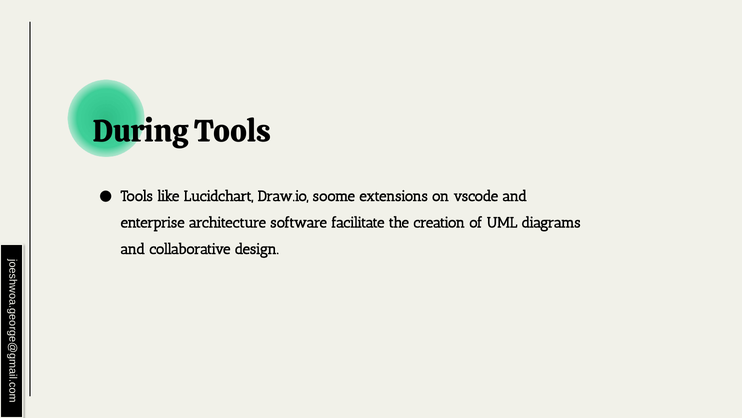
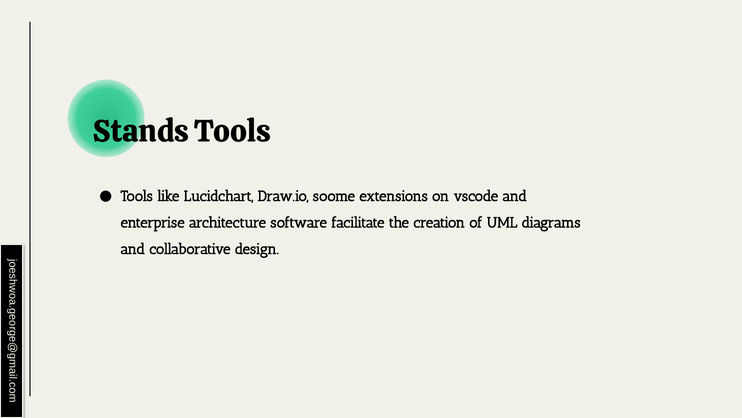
During: During -> Stands (141, 131)
